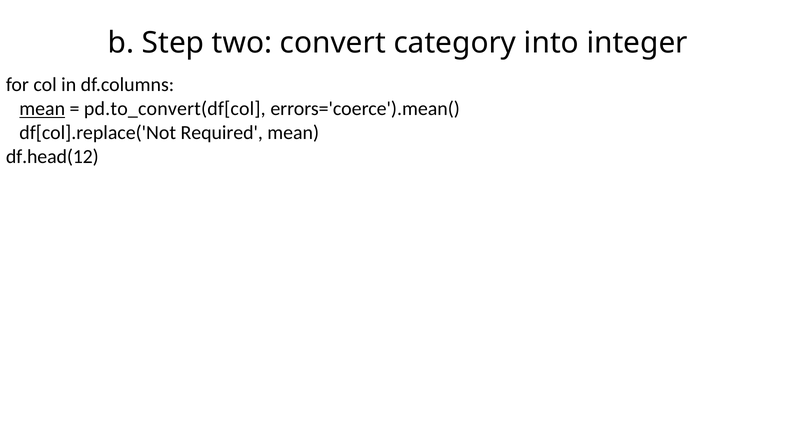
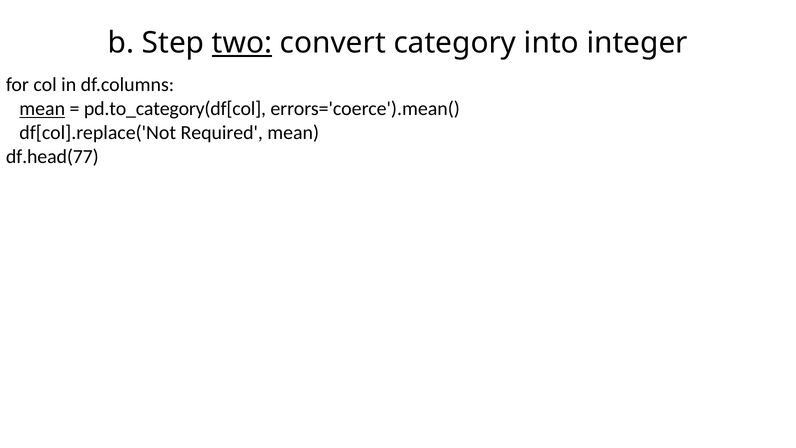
two underline: none -> present (242, 43)
pd.to_convert(df[col: pd.to_convert(df[col -> pd.to_category(df[col (175, 109)
df.head(12: df.head(12 -> df.head(77 (52, 156)
